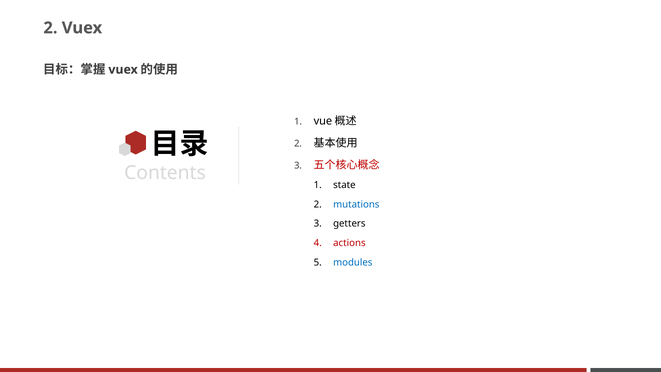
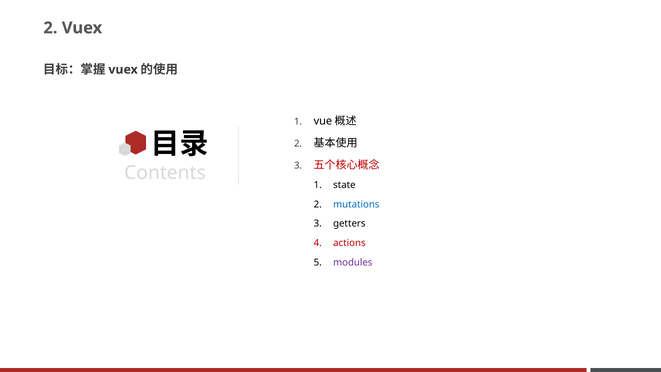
modules colour: blue -> purple (353, 262)
